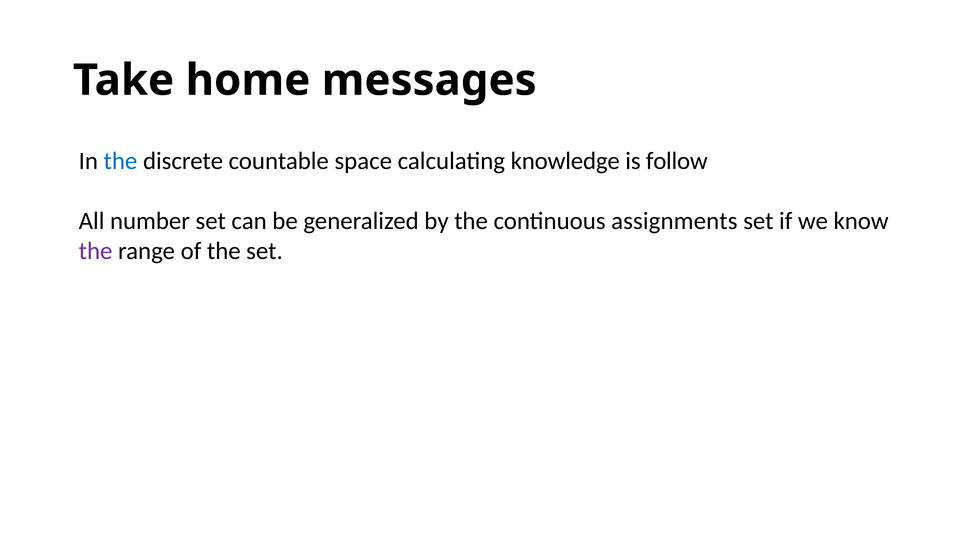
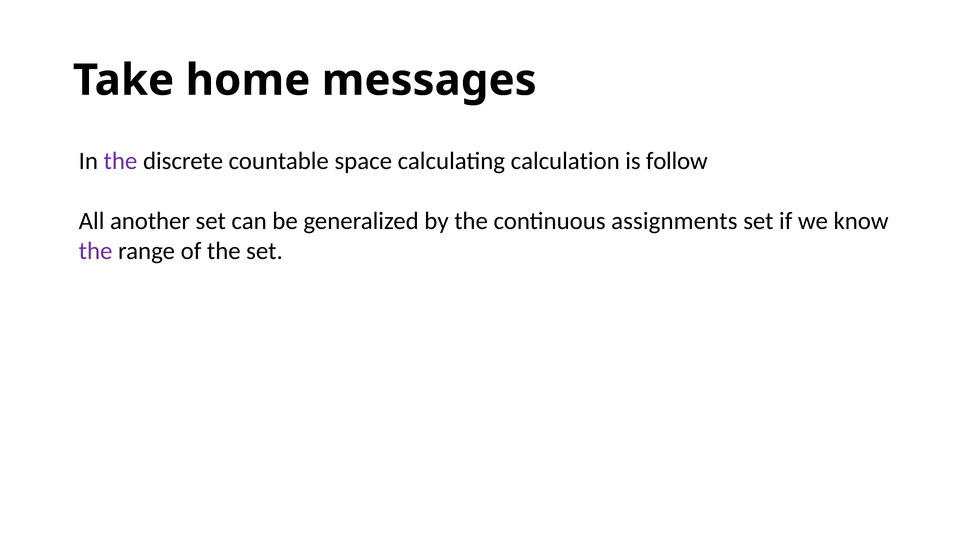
the colour: blue -> purple (120, 161)
knowledge: knowledge -> calculation (565, 161)
number: number -> another (150, 221)
